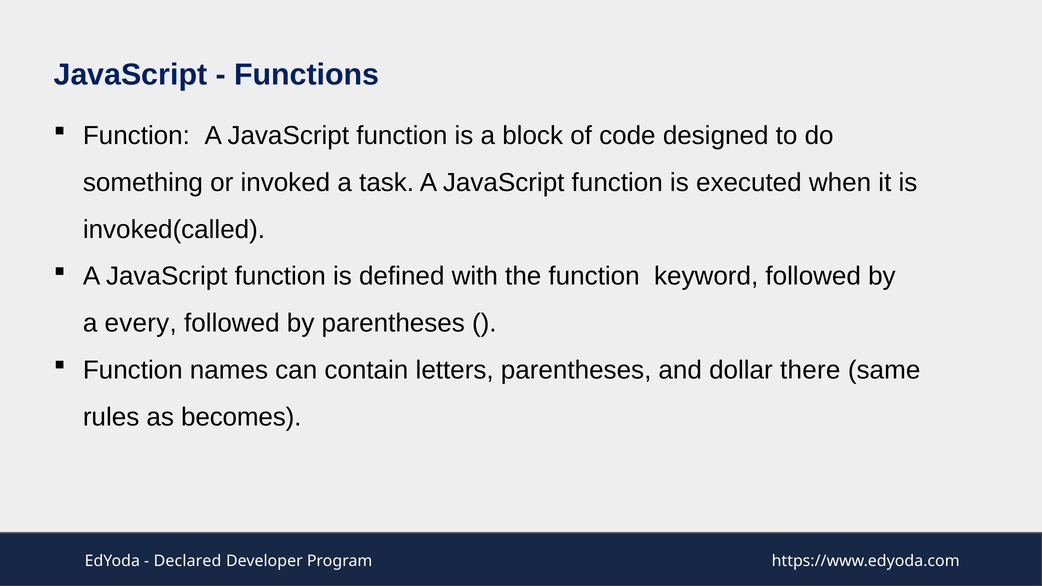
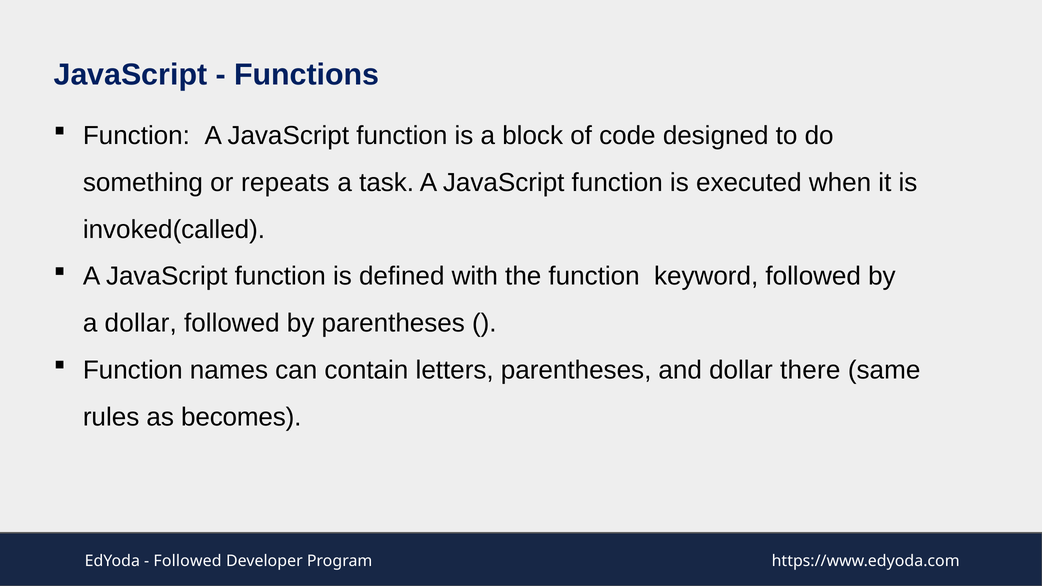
invoked: invoked -> repeats (285, 183)
a every: every -> dollar (141, 323)
Declared: Declared -> Followed (188, 561)
